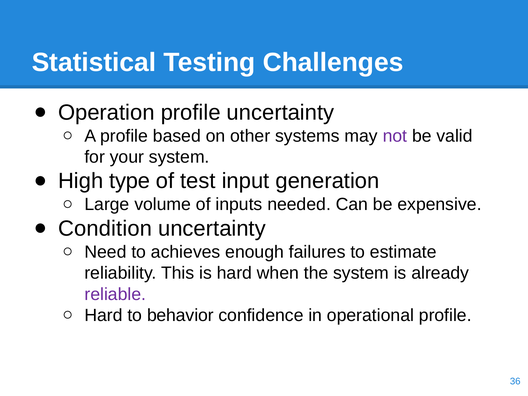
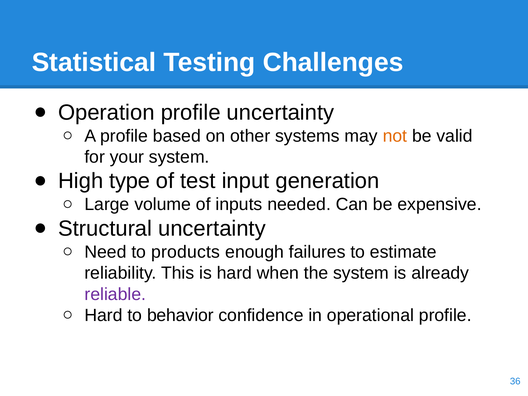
not colour: purple -> orange (395, 136)
Condition: Condition -> Structural (105, 229)
achieves: achieves -> products (186, 252)
